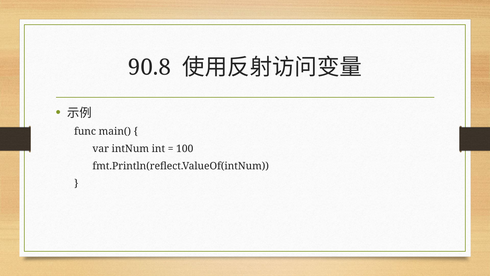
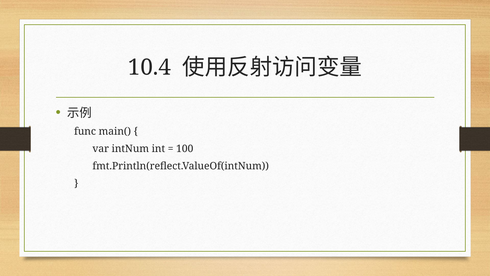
90.8: 90.8 -> 10.4 (149, 67)
